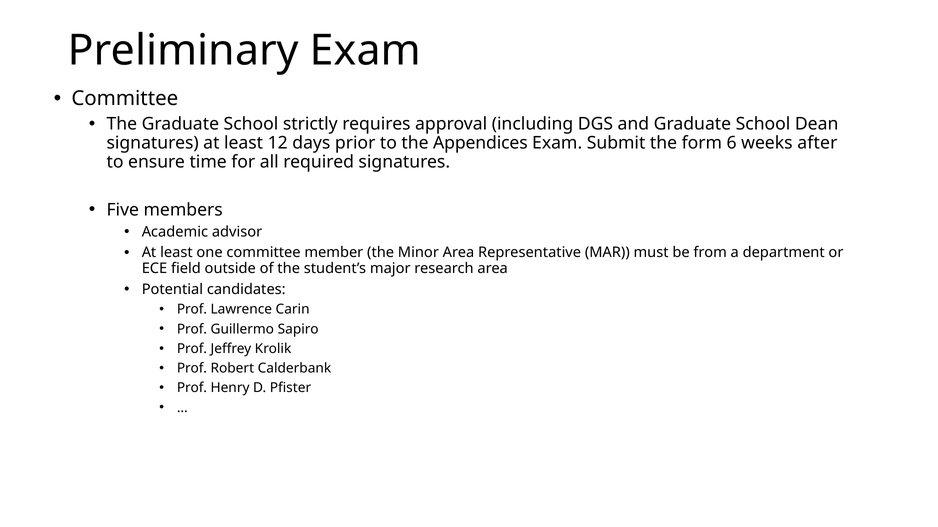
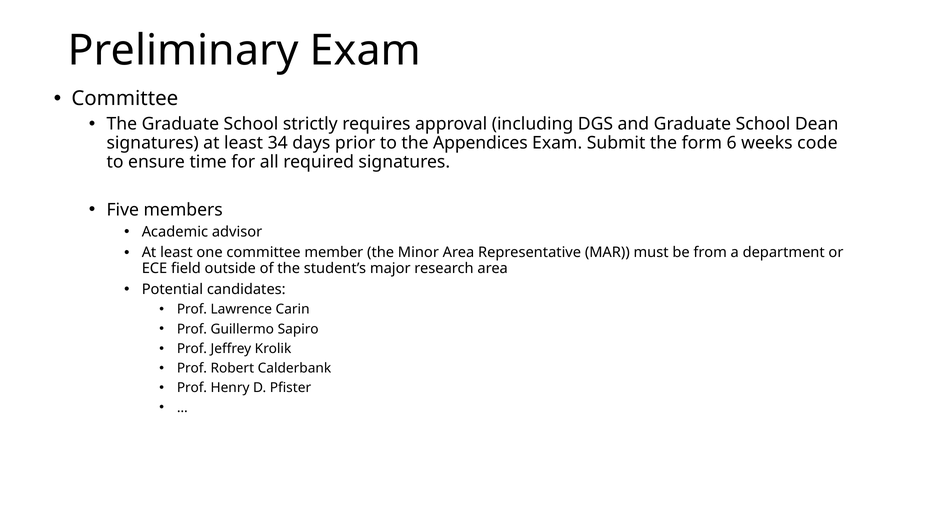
12: 12 -> 34 (278, 143)
after: after -> code (817, 143)
